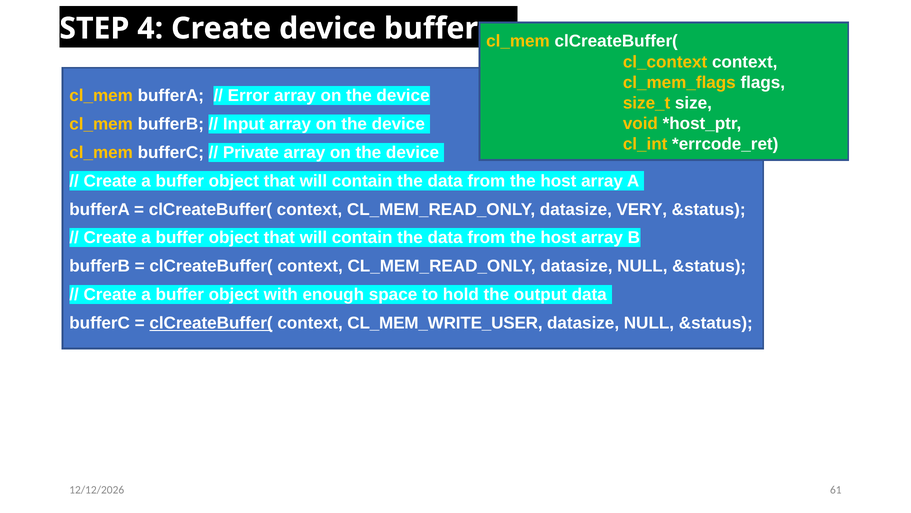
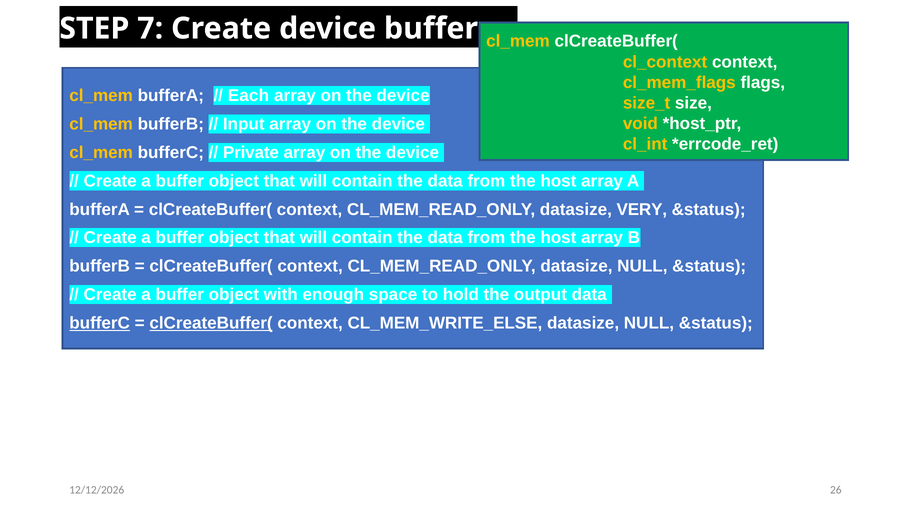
4: 4 -> 7 (150, 28)
Error: Error -> Each (248, 96)
bufferC underline: none -> present (100, 323)
CL_MEM_WRITE_USER: CL_MEM_WRITE_USER -> CL_MEM_WRITE_ELSE (445, 323)
61: 61 -> 26 (836, 489)
